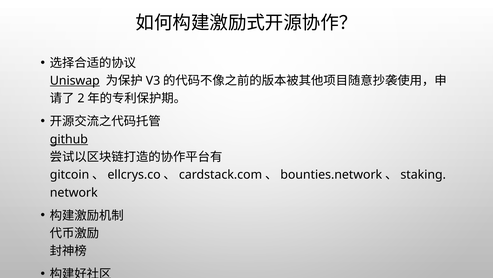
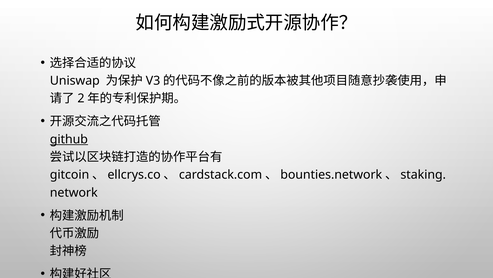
Uniswap underline: present -> none (75, 81)
